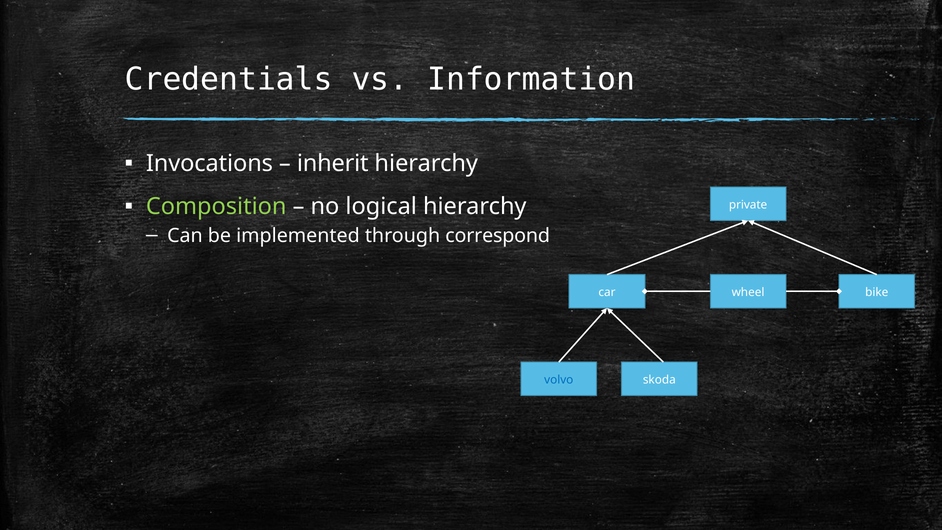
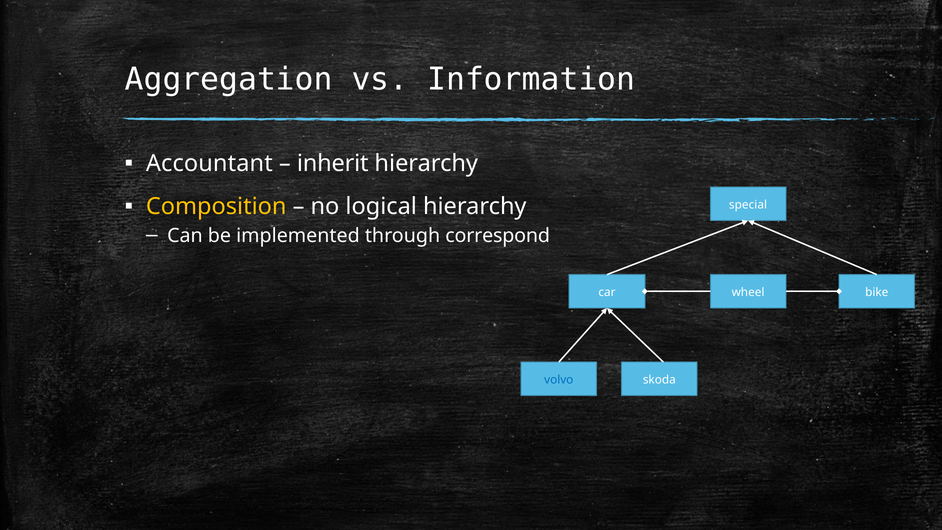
Credentials: Credentials -> Aggregation (229, 79)
Invocations: Invocations -> Accountant (209, 163)
Composition colour: light green -> yellow (216, 206)
private: private -> special (748, 205)
